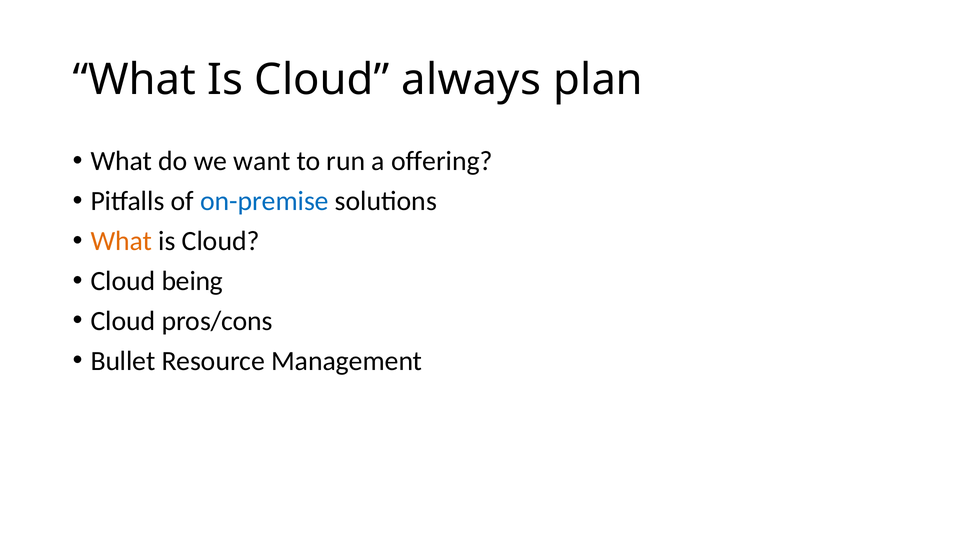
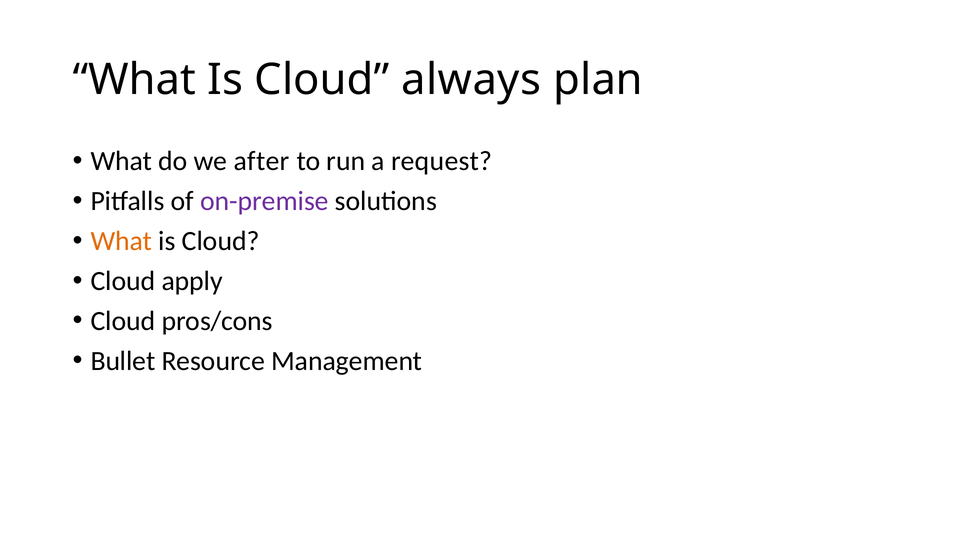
want: want -> after (262, 161)
offering: offering -> request (442, 161)
on-premise colour: blue -> purple (264, 201)
being: being -> apply (192, 281)
